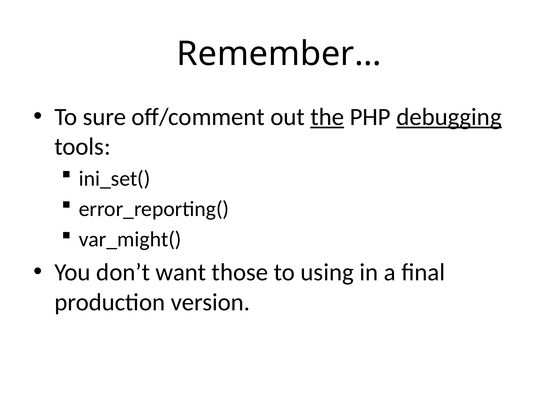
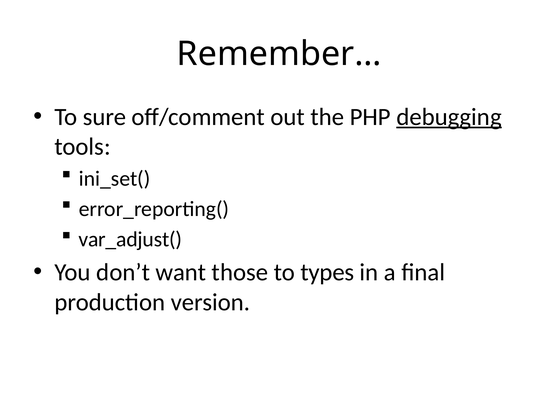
the underline: present -> none (327, 117)
var_might(: var_might( -> var_adjust( (130, 240)
using: using -> types (327, 273)
